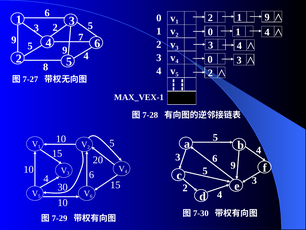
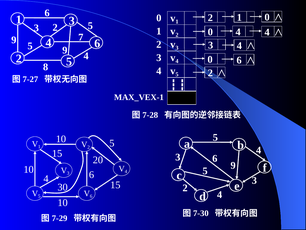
1 9: 9 -> 0 (267, 17)
1: 1 -> 4 (238, 32)
0 3: 3 -> 6 (239, 60)
